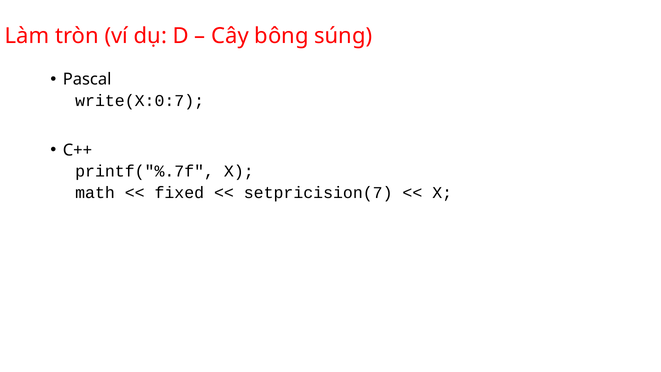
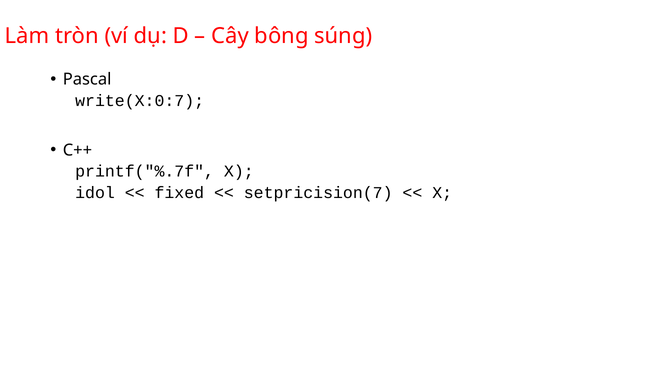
math: math -> idol (95, 193)
